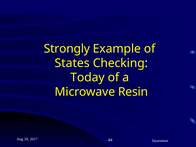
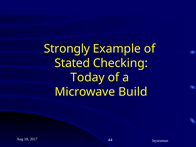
States: States -> Stated (72, 63)
Resin: Resin -> Build (133, 92)
